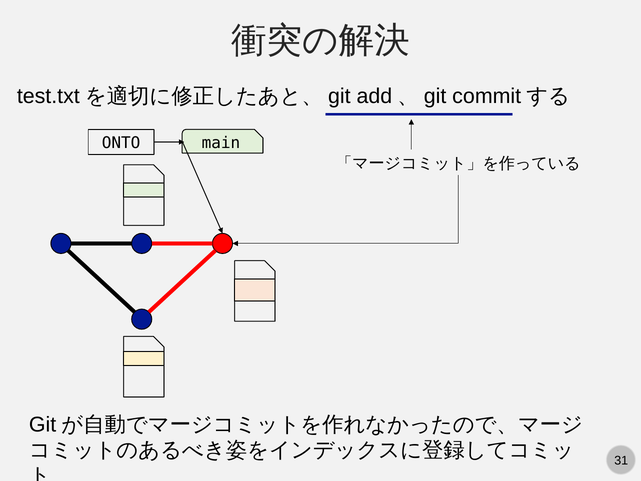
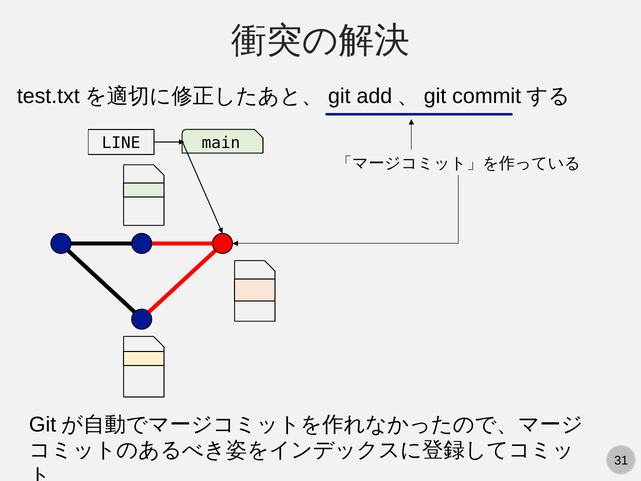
ONTO: ONTO -> LINE (121, 143)
